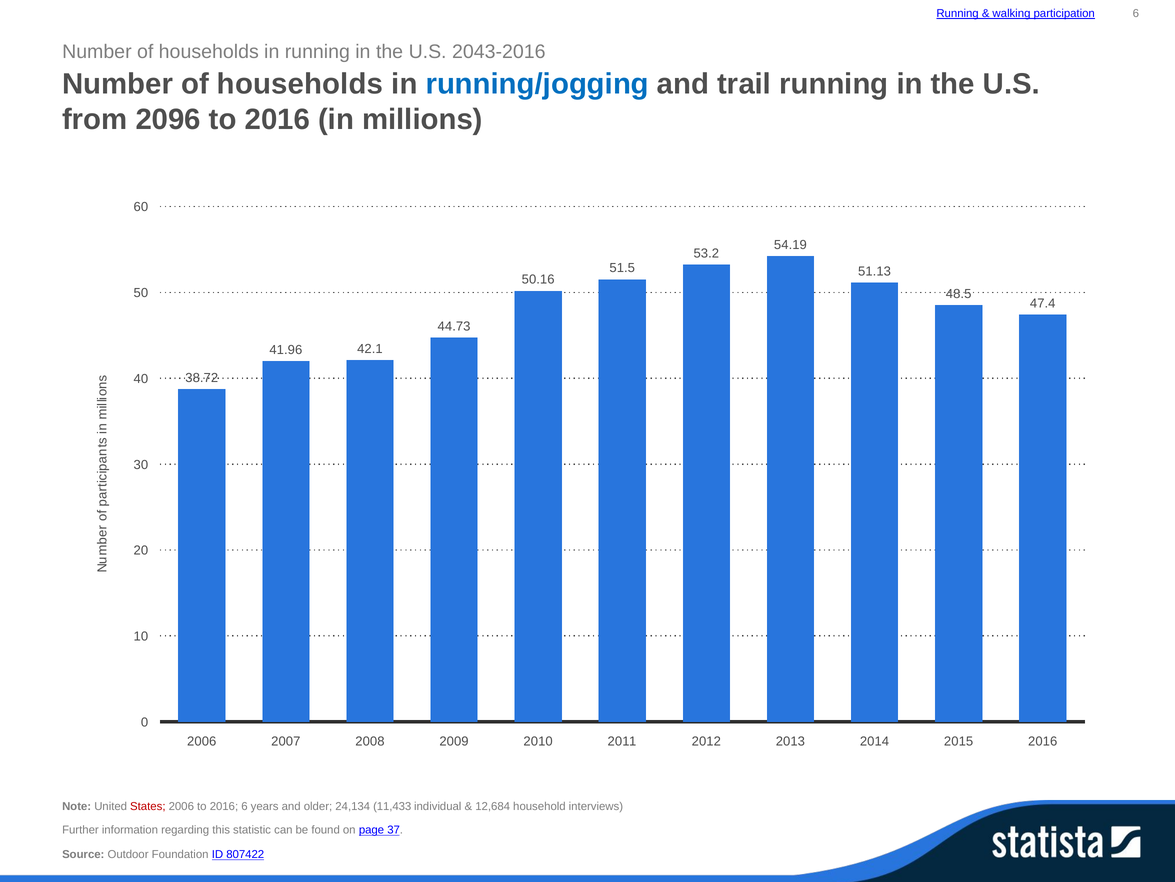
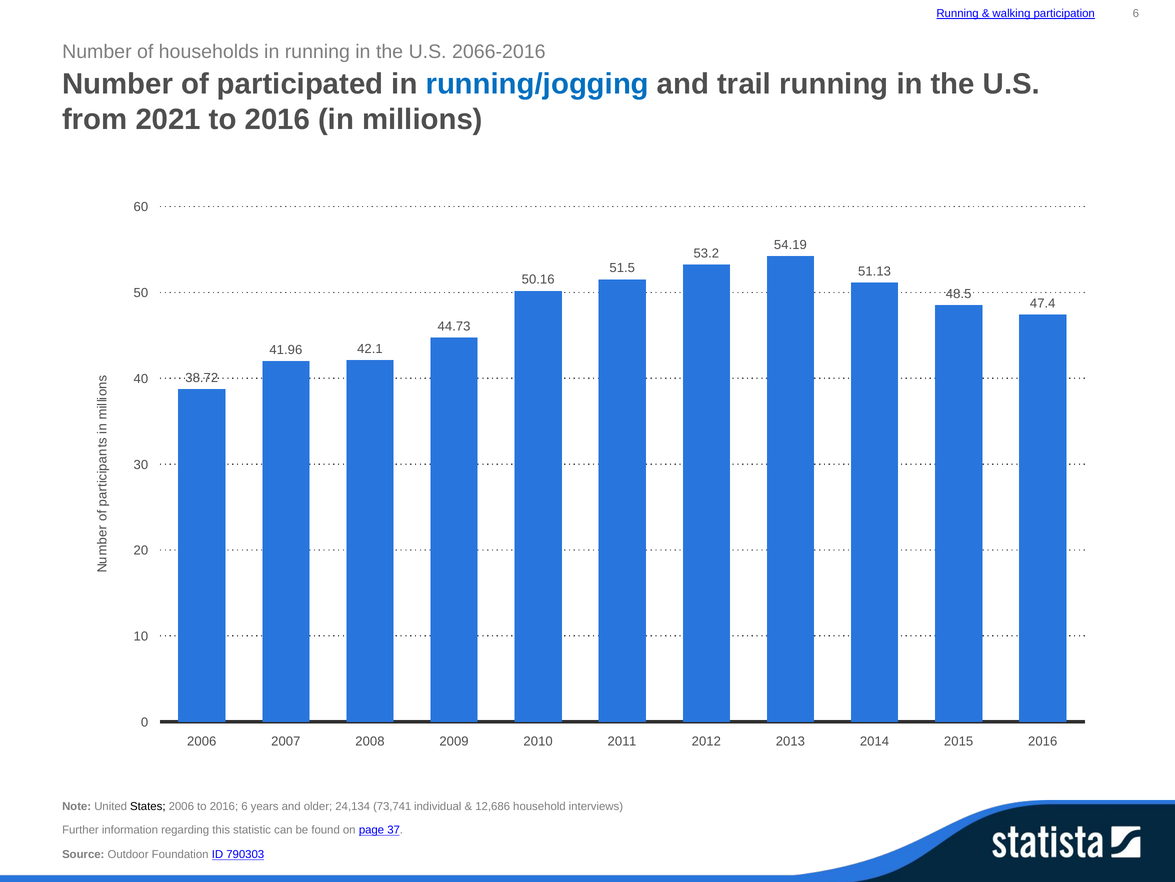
2043-2016: 2043-2016 -> 2066-2016 (499, 52)
households: households -> participated (300, 84)
2096: 2096 -> 2021 (168, 119)
States colour: red -> black (148, 806)
11,433: 11,433 -> 73,741 (392, 806)
12,684: 12,684 -> 12,686 (493, 806)
807422: 807422 -> 790303 (245, 854)
